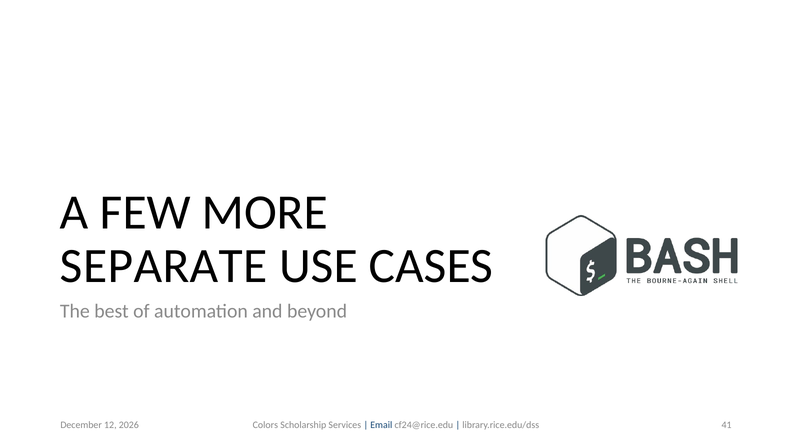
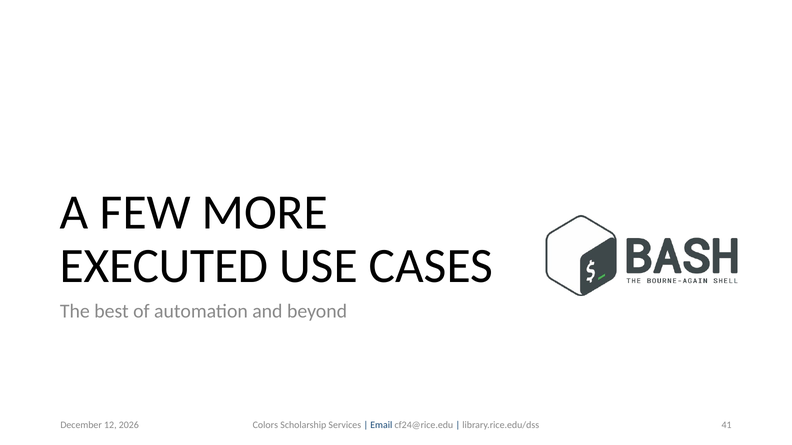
SEPARATE: SEPARATE -> EXECUTED (164, 266)
